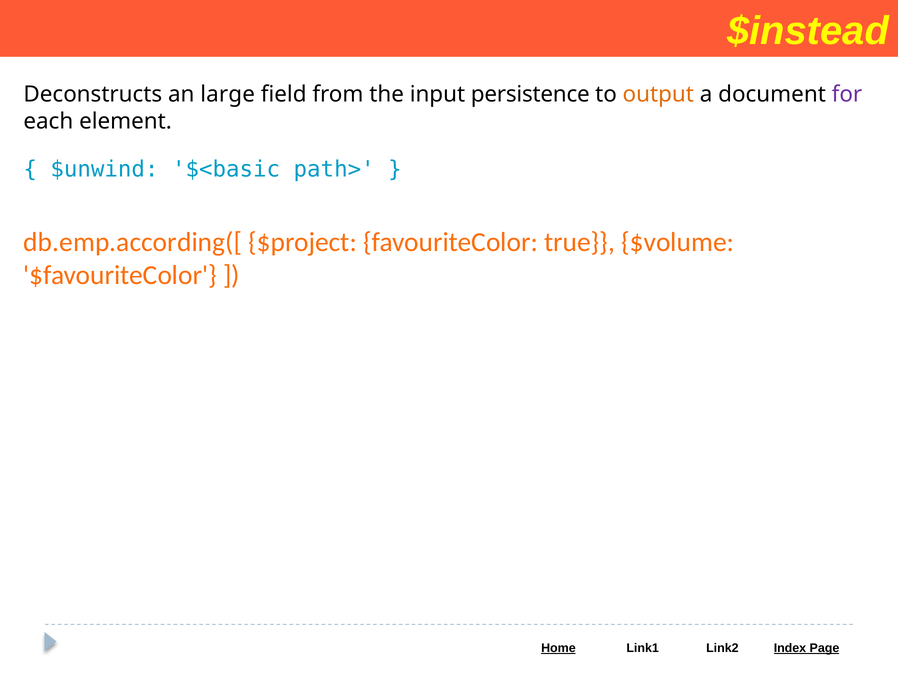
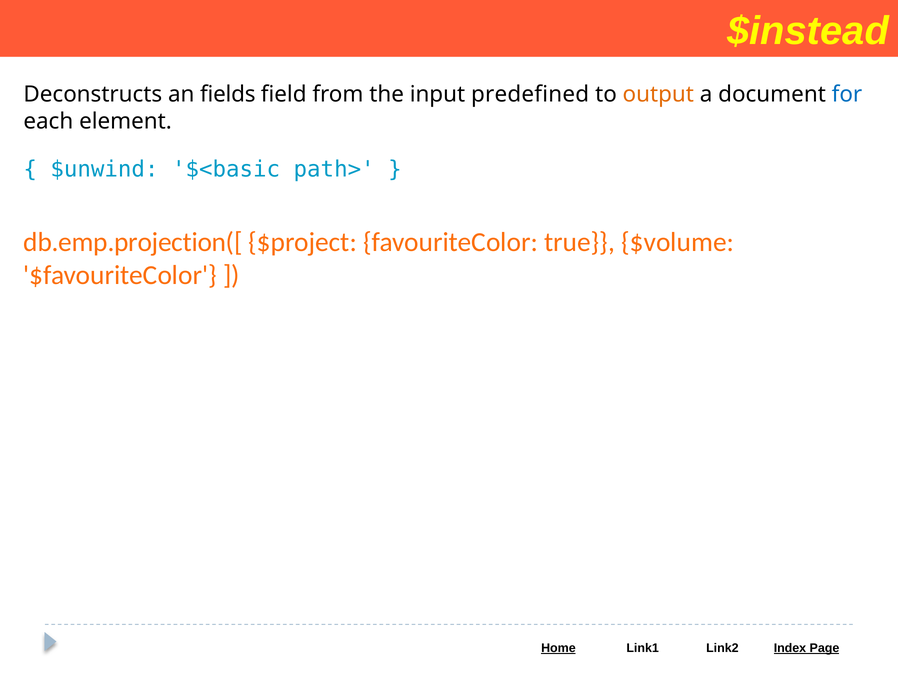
large: large -> fields (228, 94)
persistence: persistence -> predefined (530, 94)
for colour: purple -> blue (847, 94)
db.emp.according([: db.emp.according([ -> db.emp.projection([ (133, 242)
